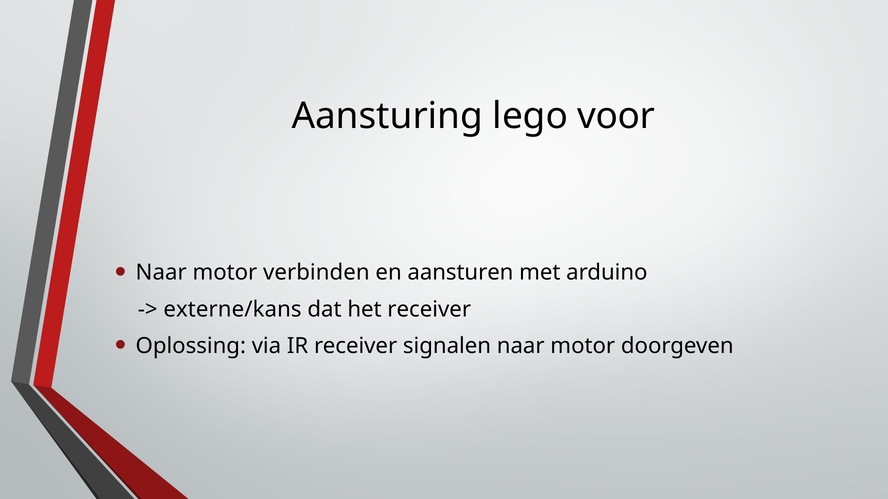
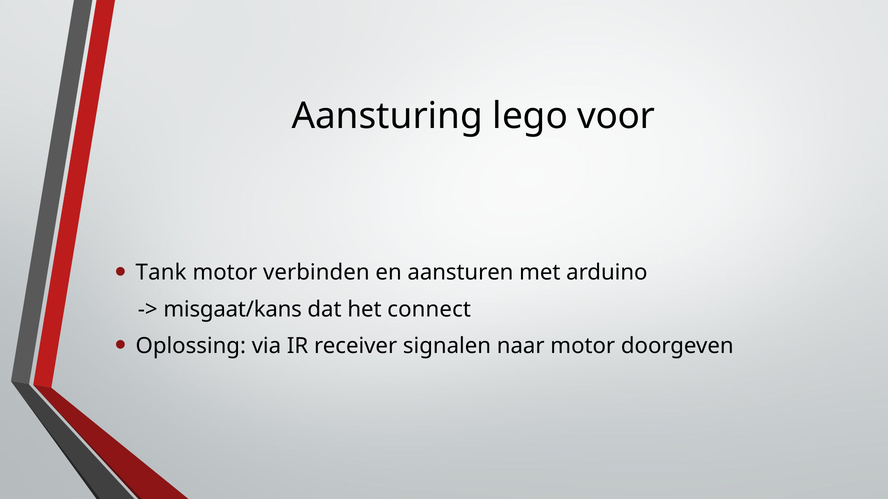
Naar: Naar -> Tank (161, 273)
externe/kans: externe/kans -> misgaat/kans (233, 310)
het receiver: receiver -> connect (429, 310)
